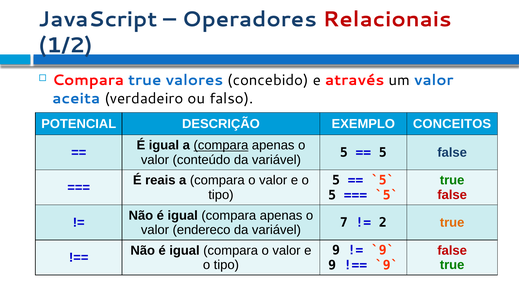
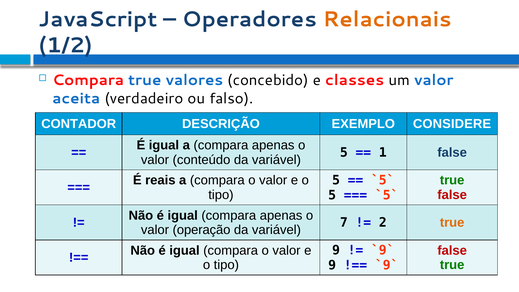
Relacionais colour: red -> orange (387, 19)
através: através -> classes (355, 80)
POTENCIAL: POTENCIAL -> CONTADOR (79, 124)
CONCEITOS: CONCEITOS -> CONSIDERE (452, 124)
compara underline: present -> none (221, 145)
5: 5 -> 1 (383, 153)
endereco: endereco -> operação (202, 230)
